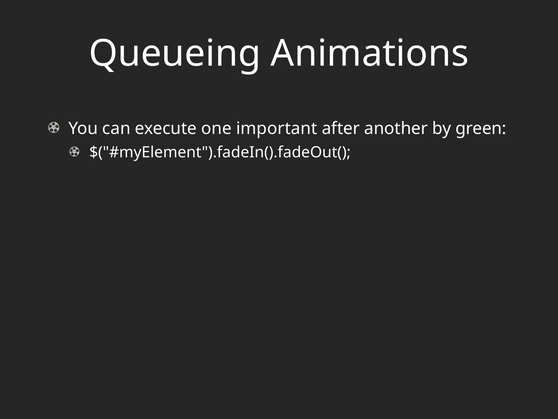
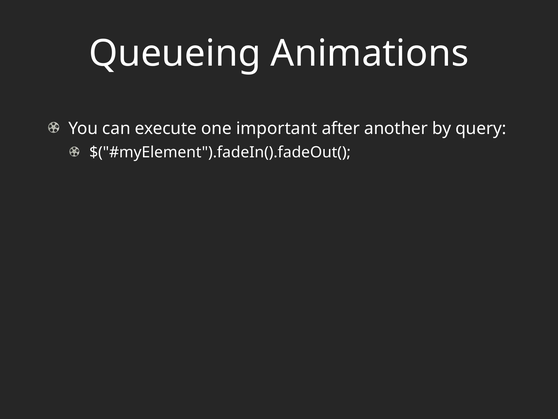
green: green -> query (481, 128)
